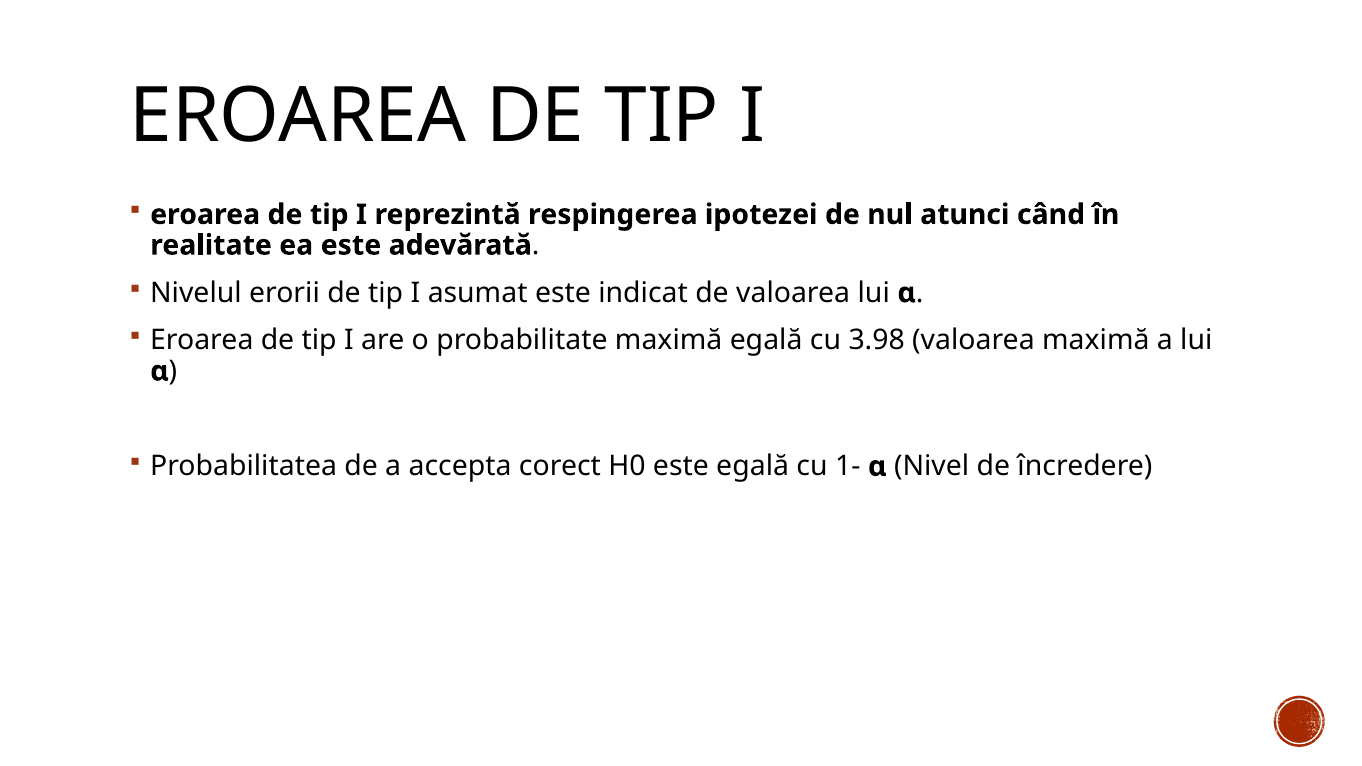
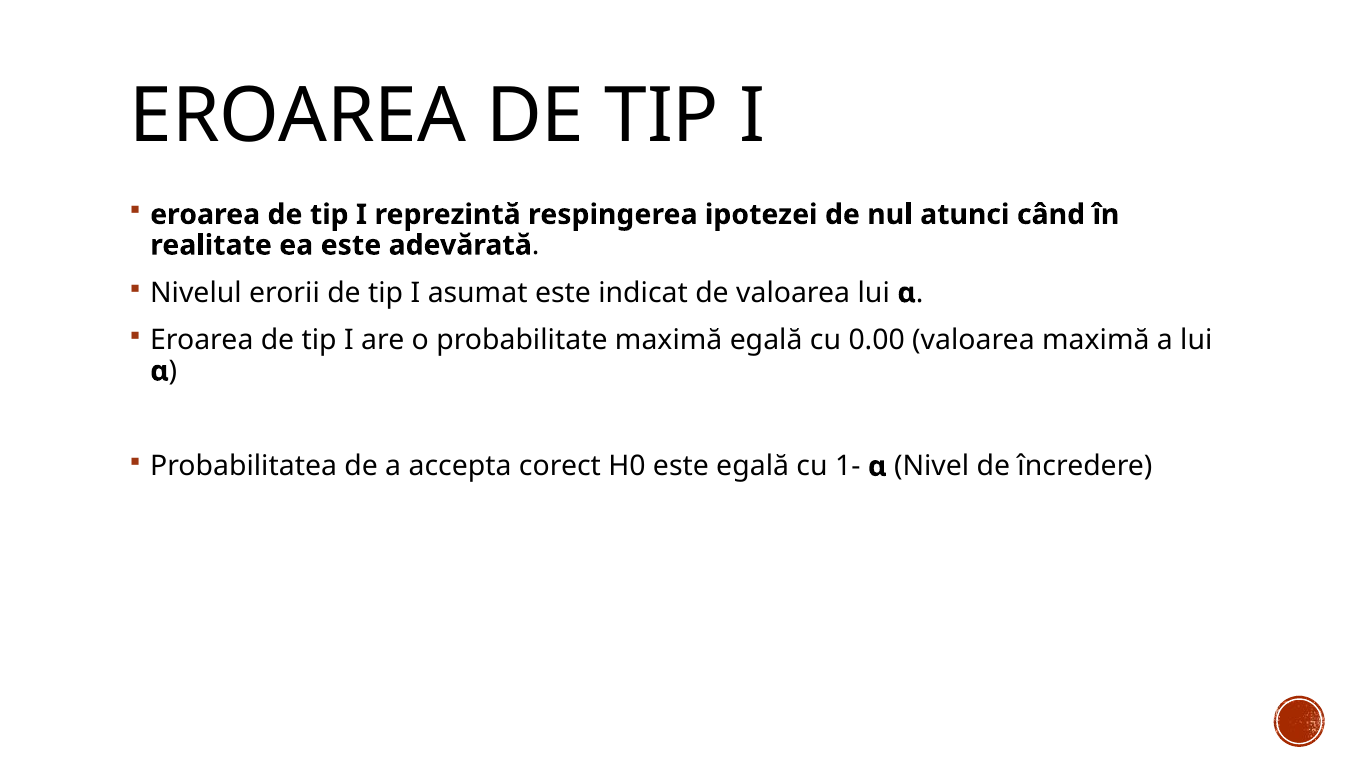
3.98: 3.98 -> 0.00 (877, 341)
